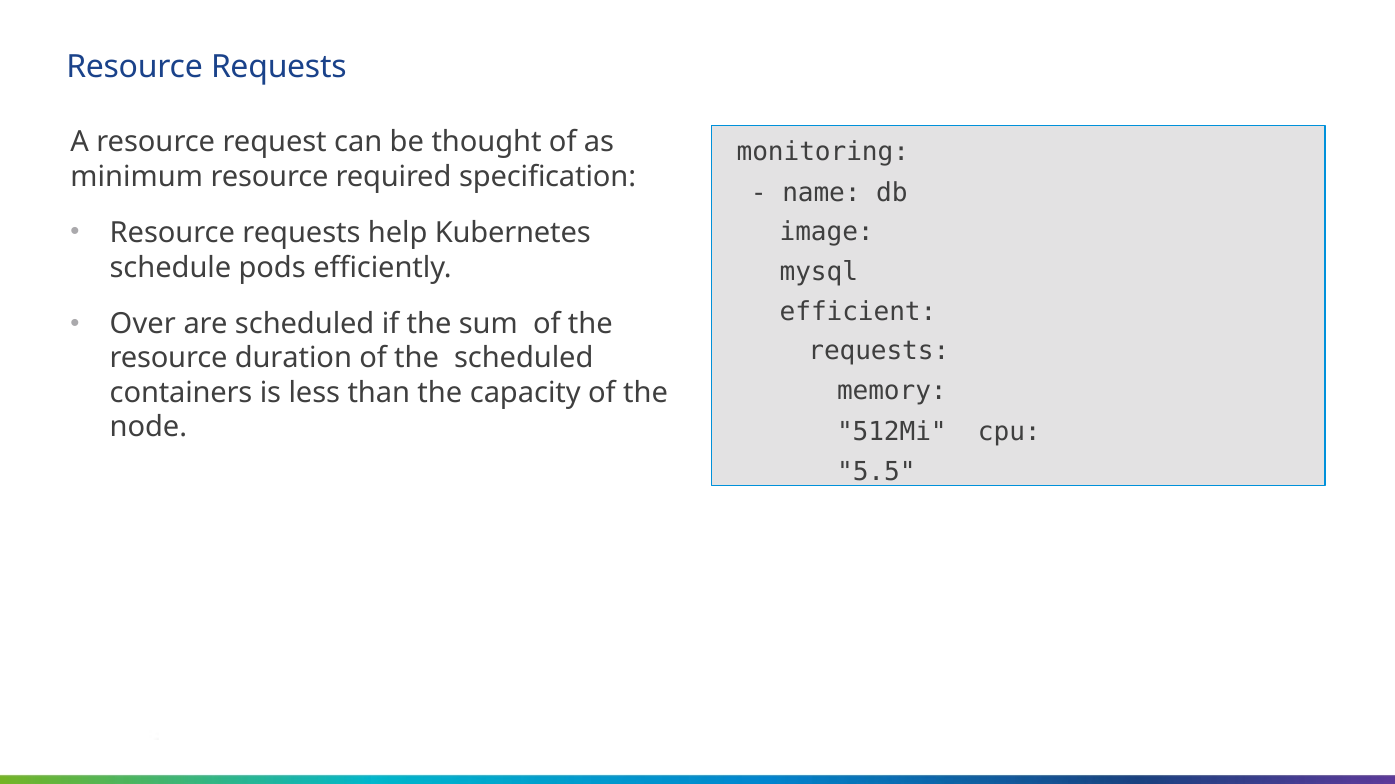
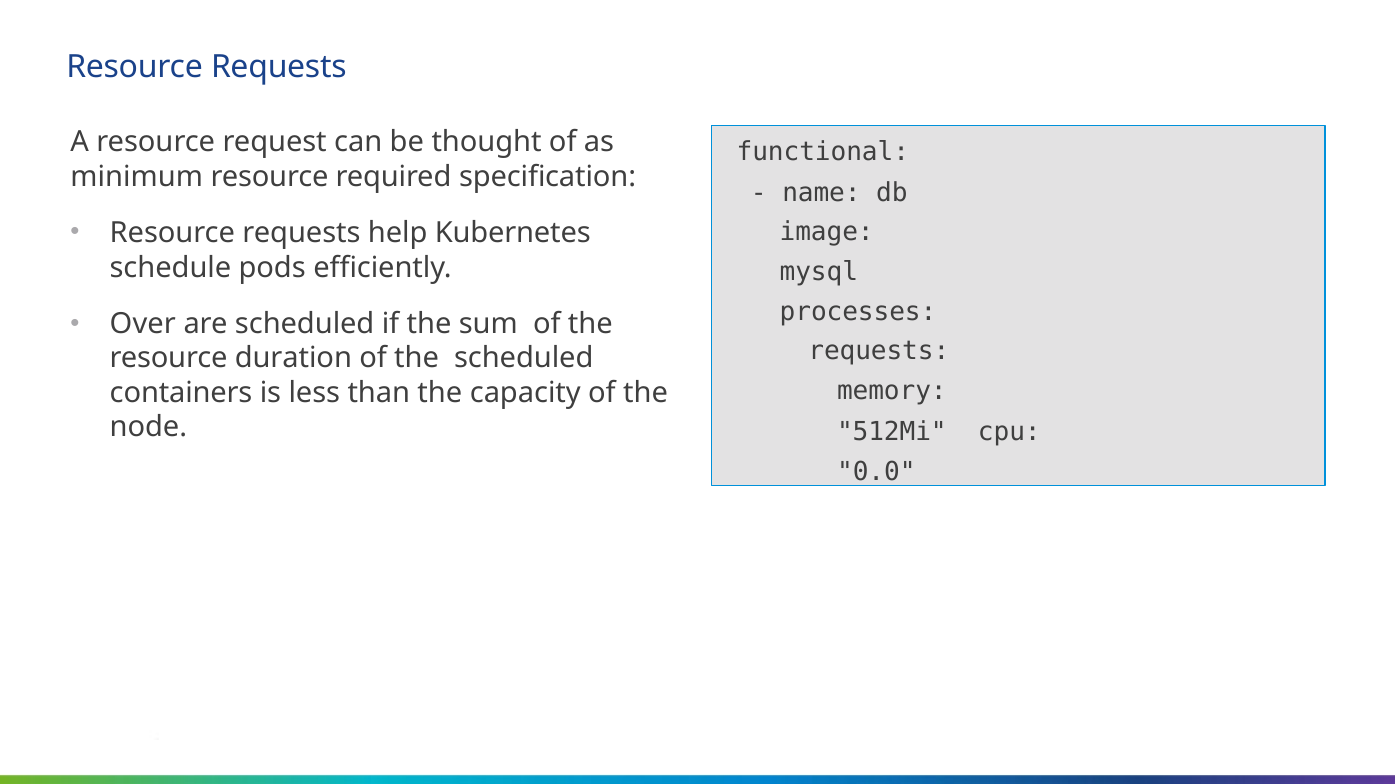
monitoring: monitoring -> functional (823, 152)
efficient: efficient -> processes (858, 312)
5.5: 5.5 -> 0.0 (876, 472)
